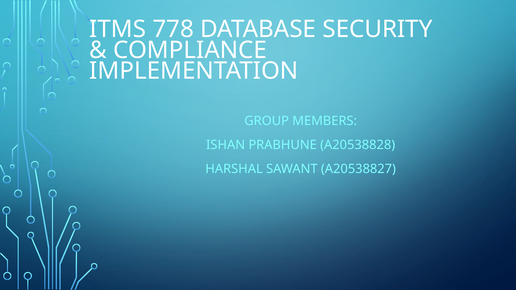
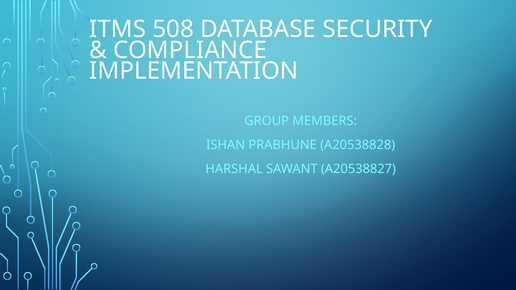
778: 778 -> 508 (173, 29)
